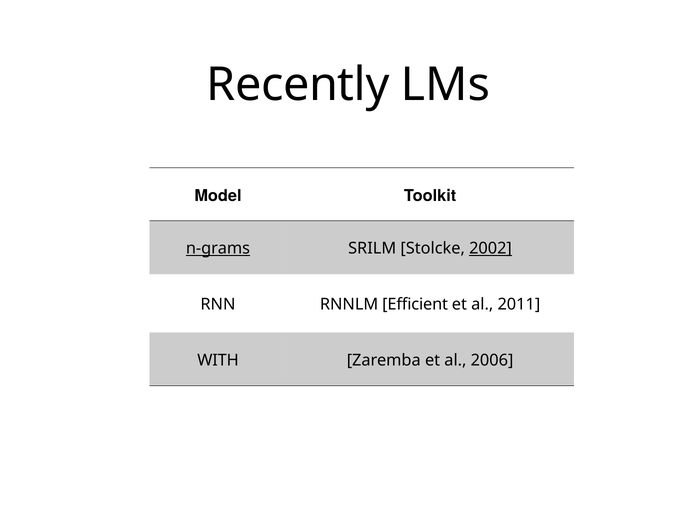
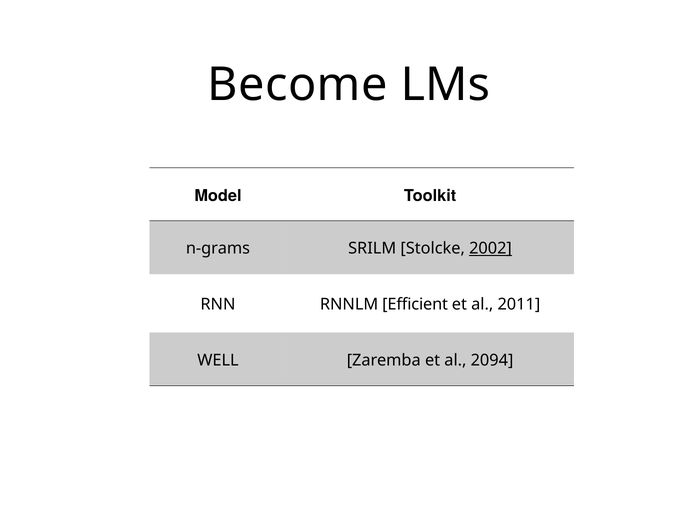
Recently: Recently -> Become (297, 85)
n-grams underline: present -> none (218, 248)
WITH: WITH -> WELL (218, 360)
2006: 2006 -> 2094 (492, 360)
